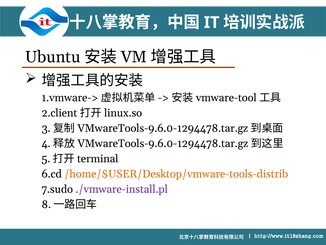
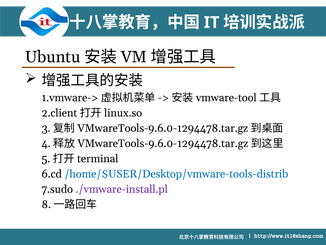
/home/$USER/Desktop/vmware-tools-distrib colour: orange -> blue (176, 174)
